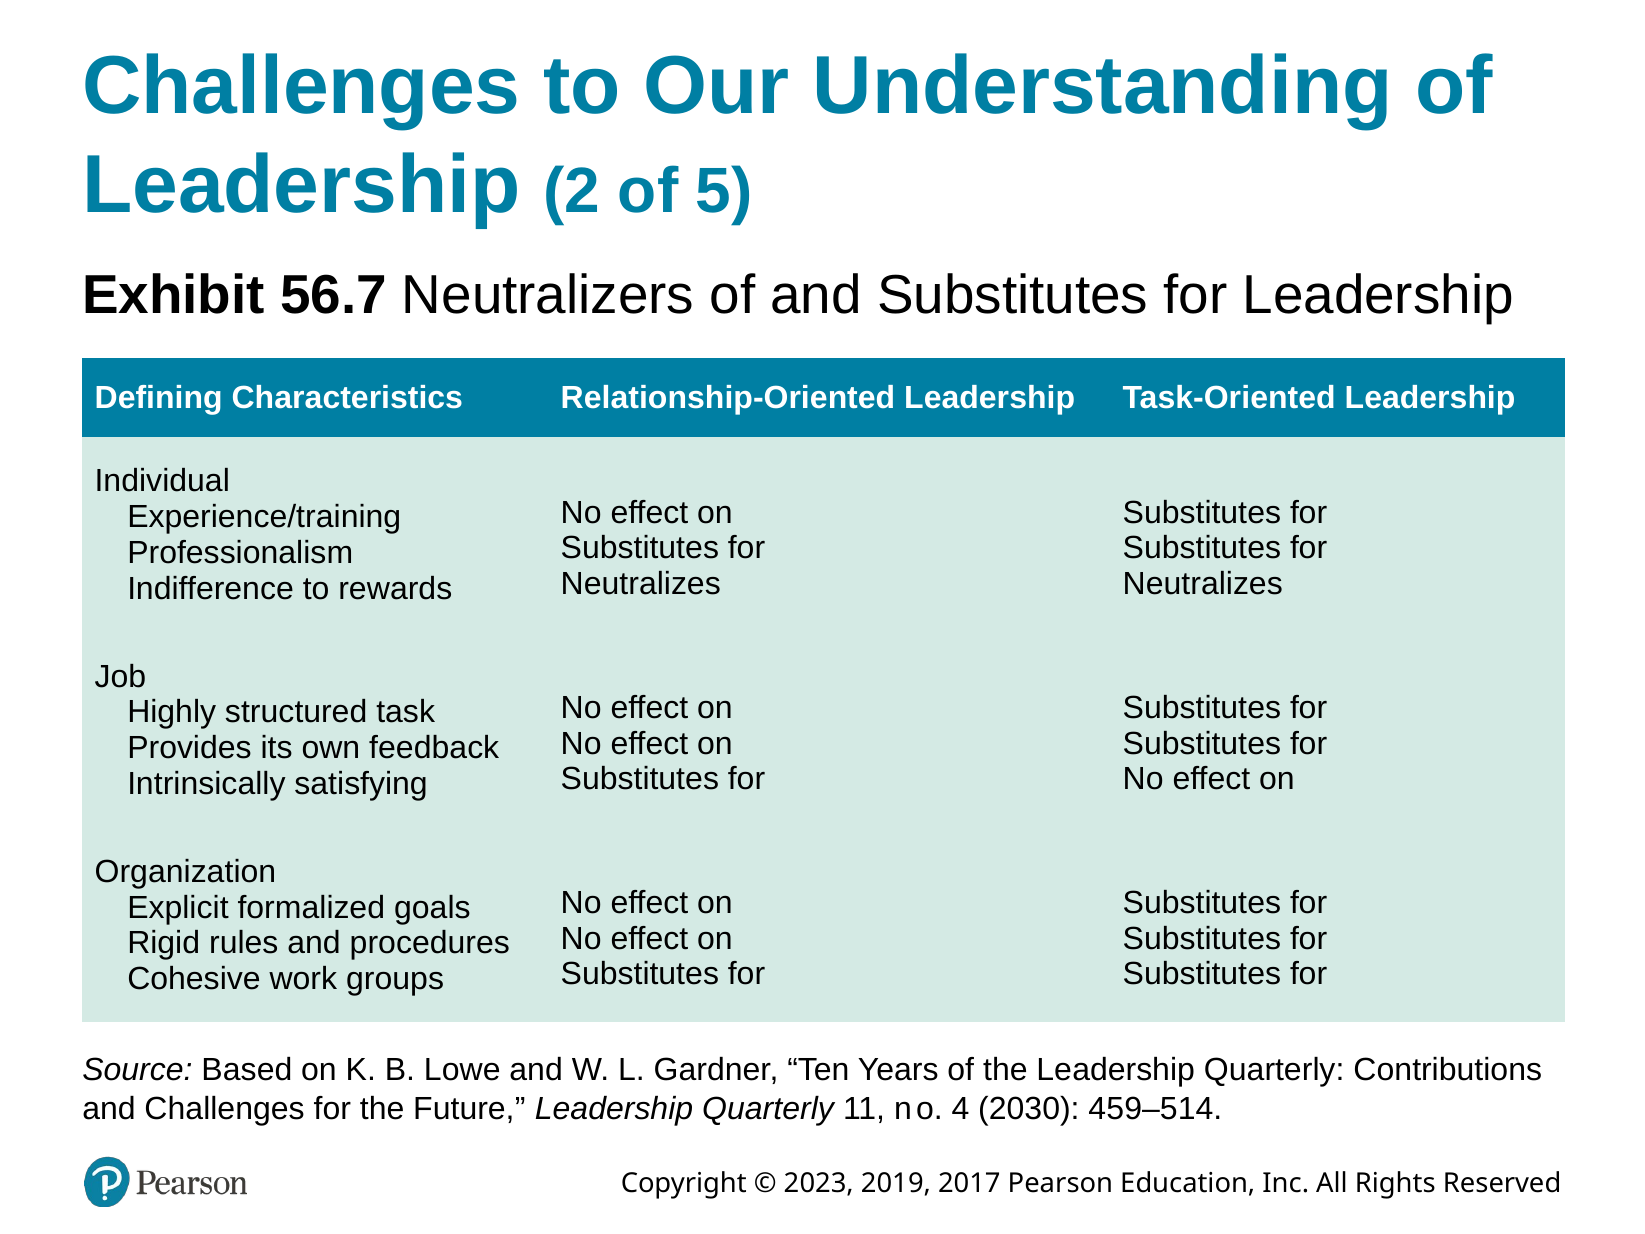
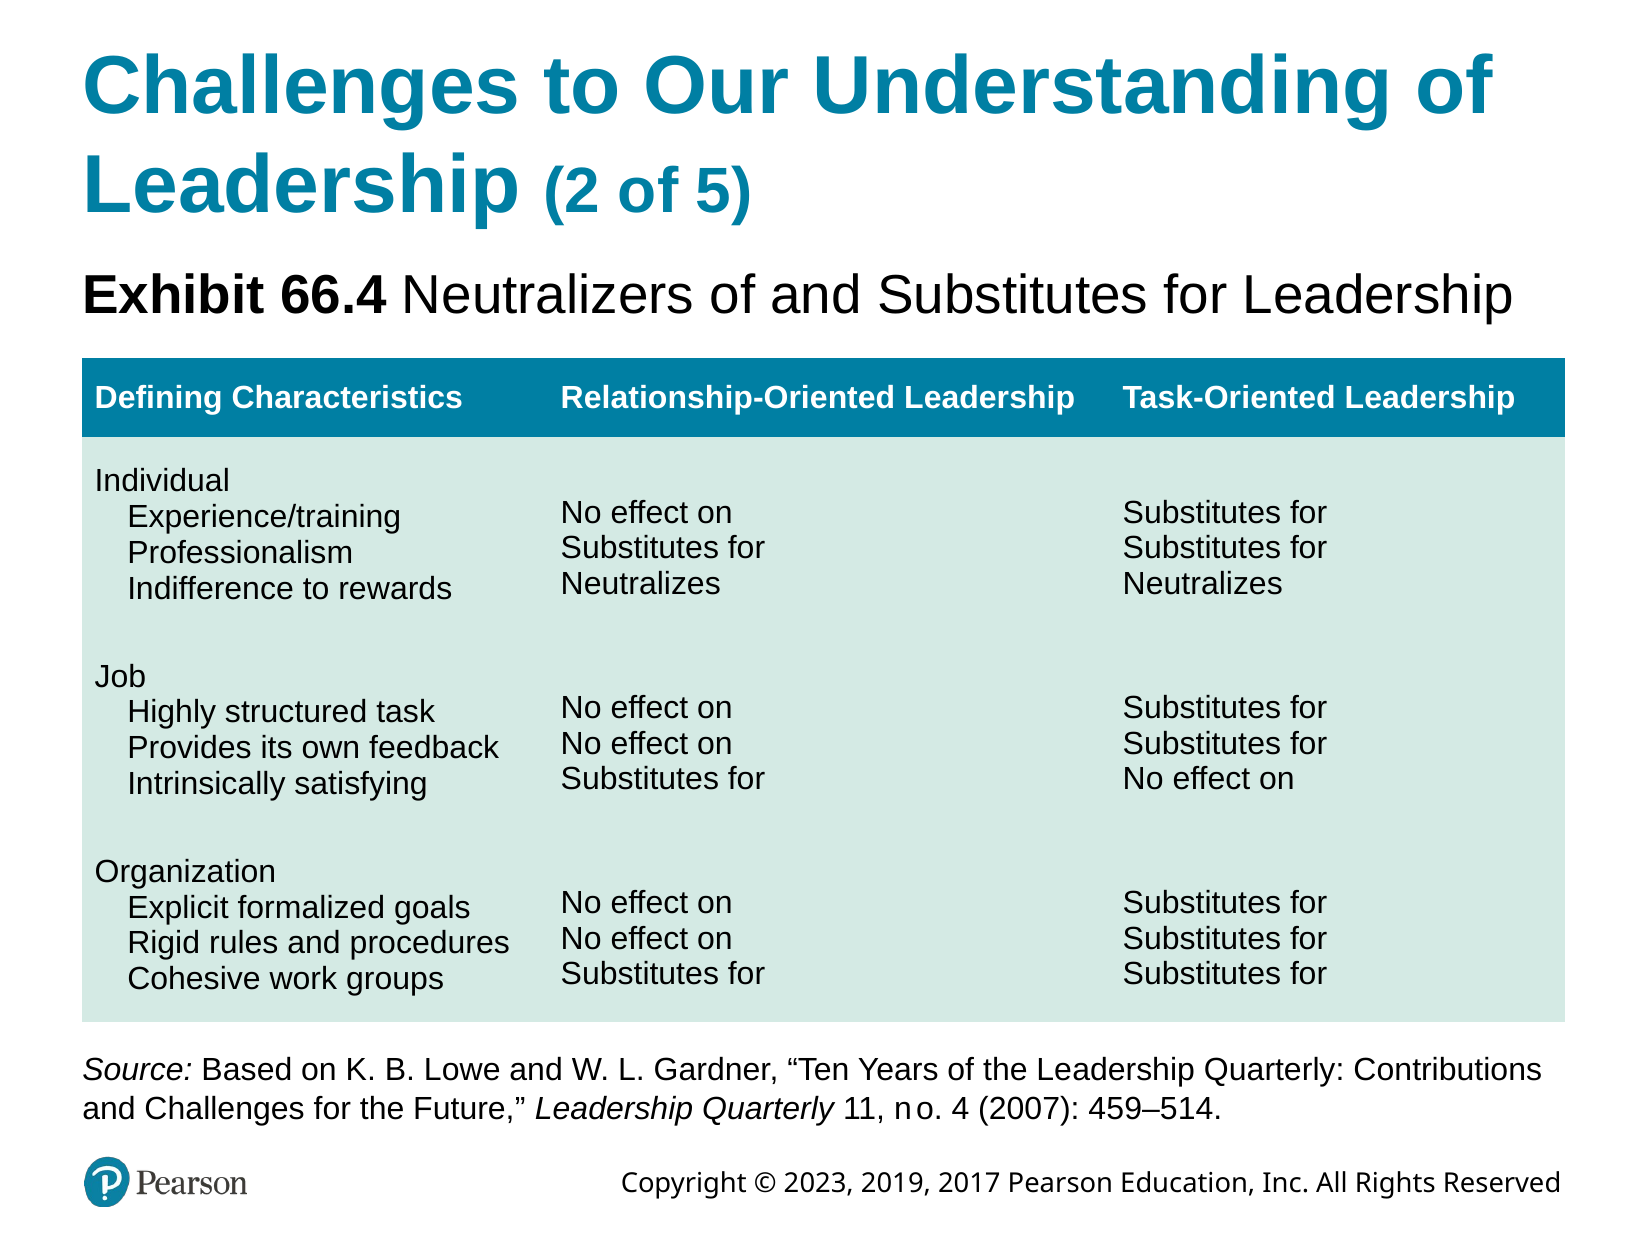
56.7: 56.7 -> 66.4 (333, 295)
2030: 2030 -> 2007 (1029, 1109)
